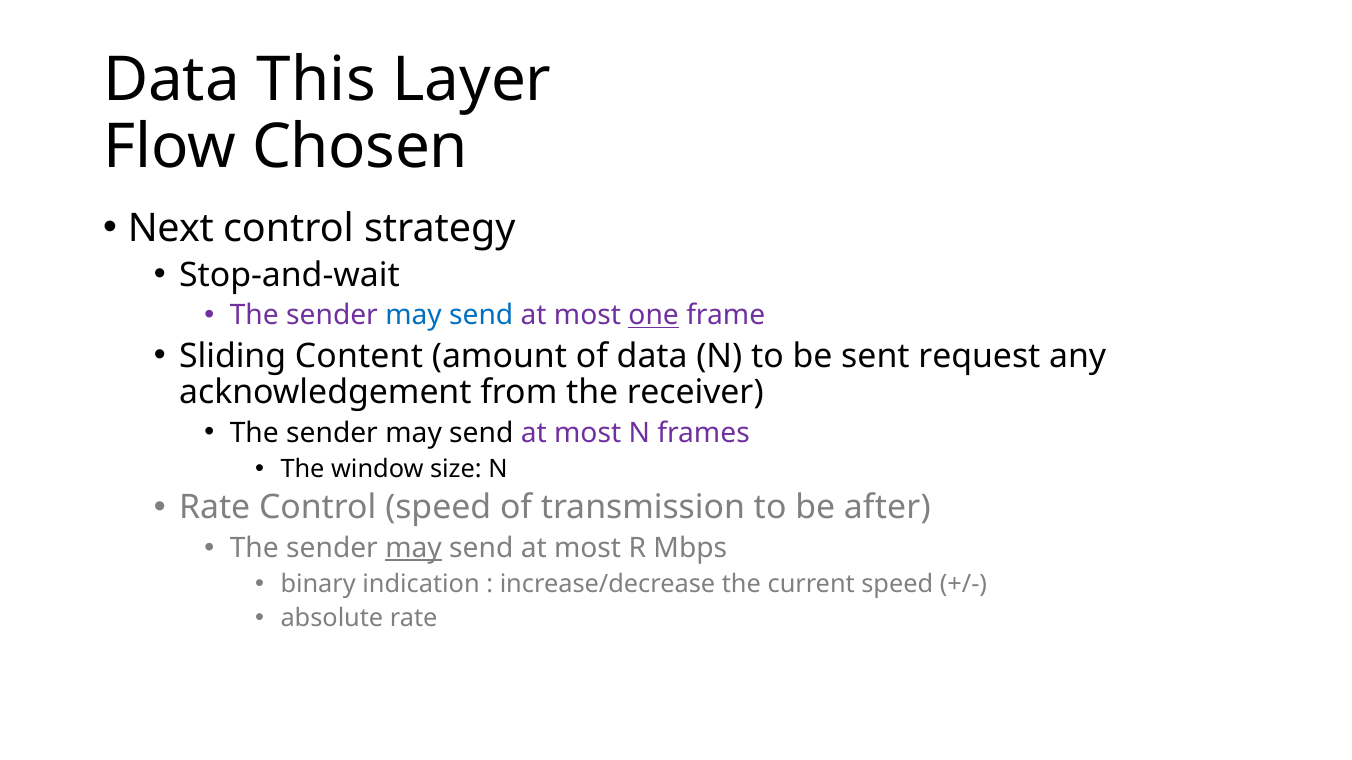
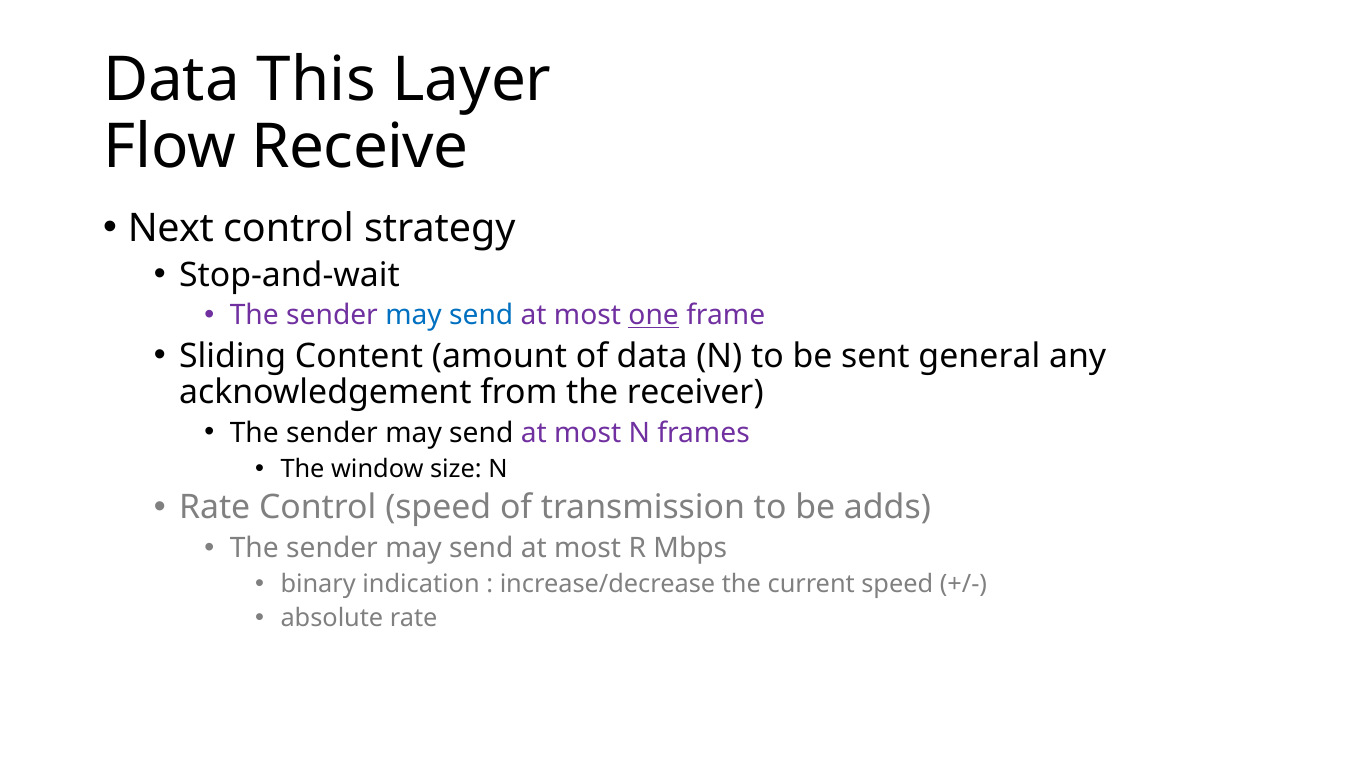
Chosen: Chosen -> Receive (360, 147)
request: request -> general (979, 356)
after: after -> adds (887, 508)
may underline: present -> none (414, 549)
